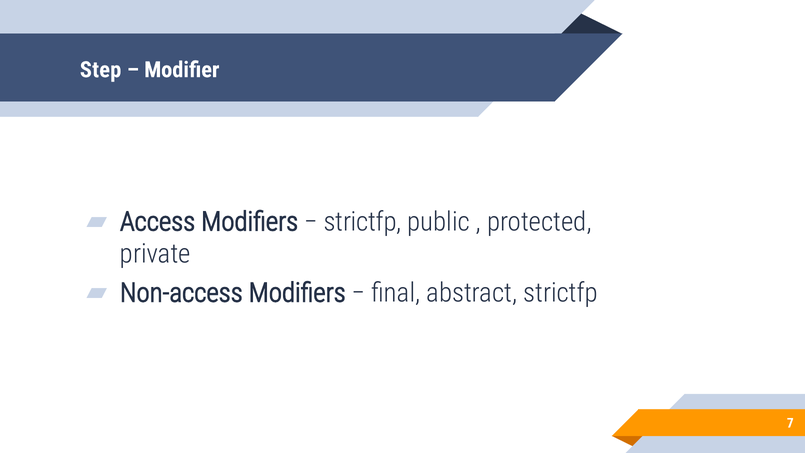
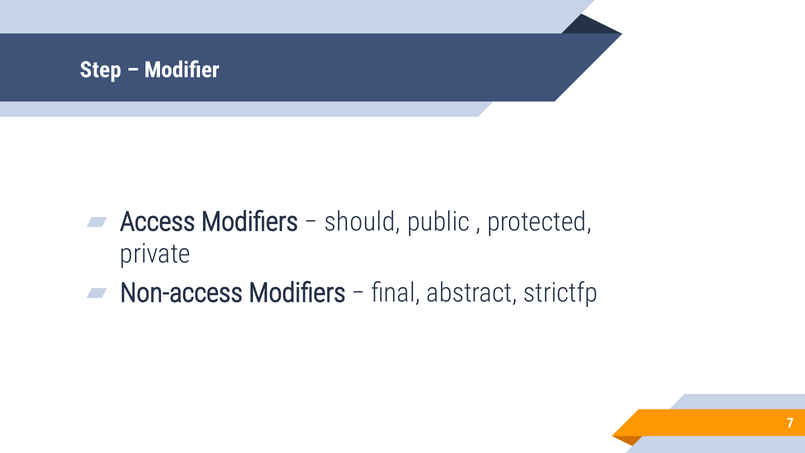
strictfp: strictfp -> should (362, 222)
